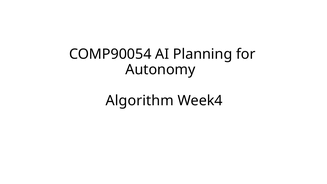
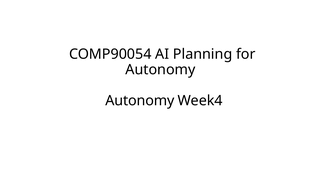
Algorithm: Algorithm -> Autonomy (140, 101)
